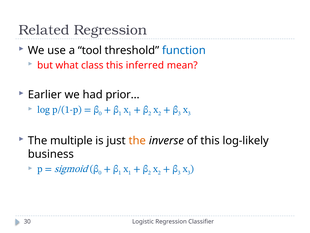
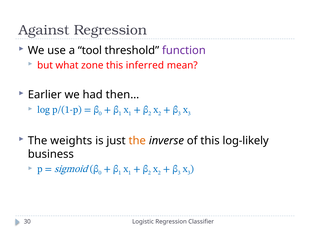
Related: Related -> Against (44, 30)
function colour: blue -> purple (184, 50)
class: class -> zone (92, 65)
prior…: prior… -> then… (122, 95)
multiple: multiple -> weights (71, 140)
